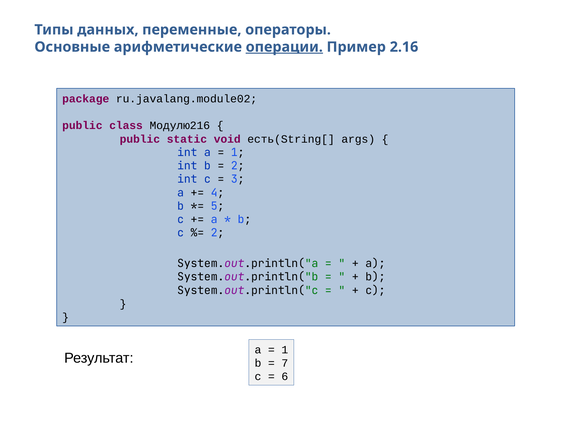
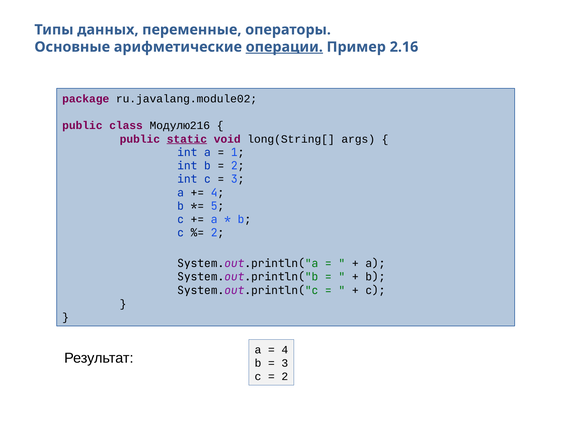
static underline: none -> present (187, 139)
есть(String[: есть(String[ -> long(String[ (291, 139)
1: 1 -> 4 (285, 350)
7: 7 -> 3 (285, 363)
6: 6 -> 2 (285, 377)
